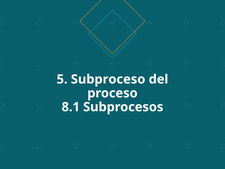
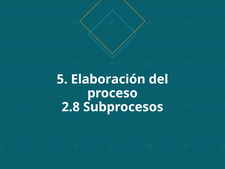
Subproceso: Subproceso -> Elaboración (108, 79)
8.1: 8.1 -> 2.8 (71, 107)
